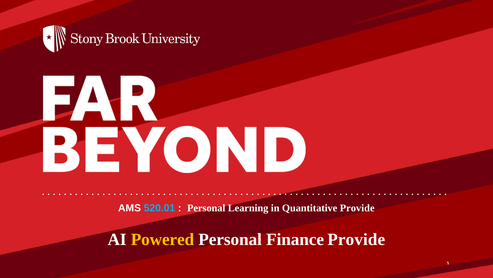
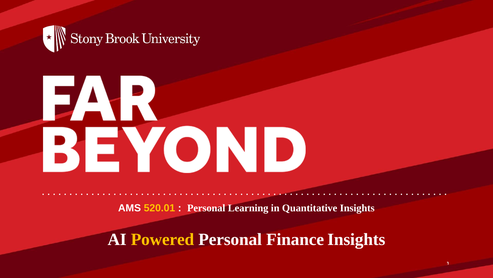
520.01 colour: light blue -> yellow (159, 208)
Quantitative Provide: Provide -> Insights (357, 208)
Finance Provide: Provide -> Insights (356, 239)
